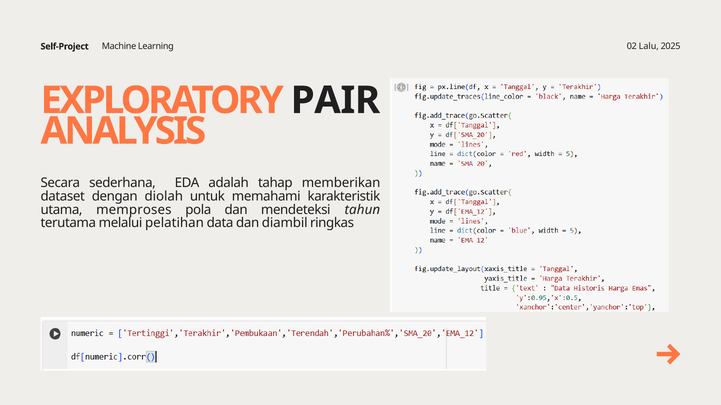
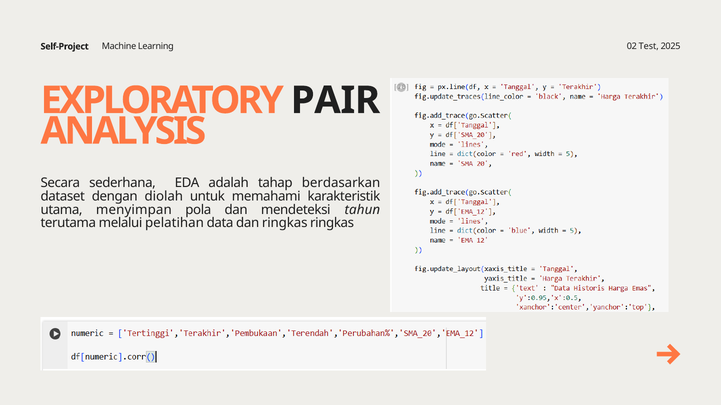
Lalu: Lalu -> Test (649, 47)
memberikan: memberikan -> berdasarkan (341, 183)
memproses: memproses -> menyimpan (134, 210)
dan diambil: diambil -> ringkas (285, 223)
